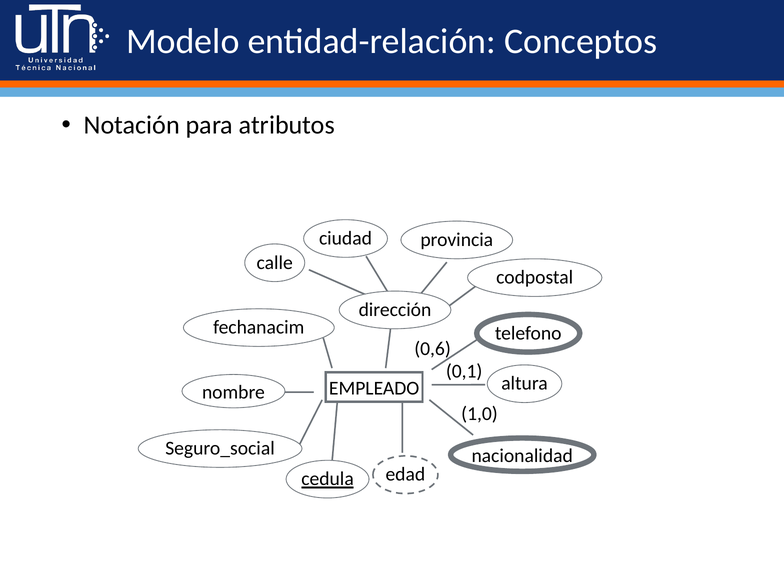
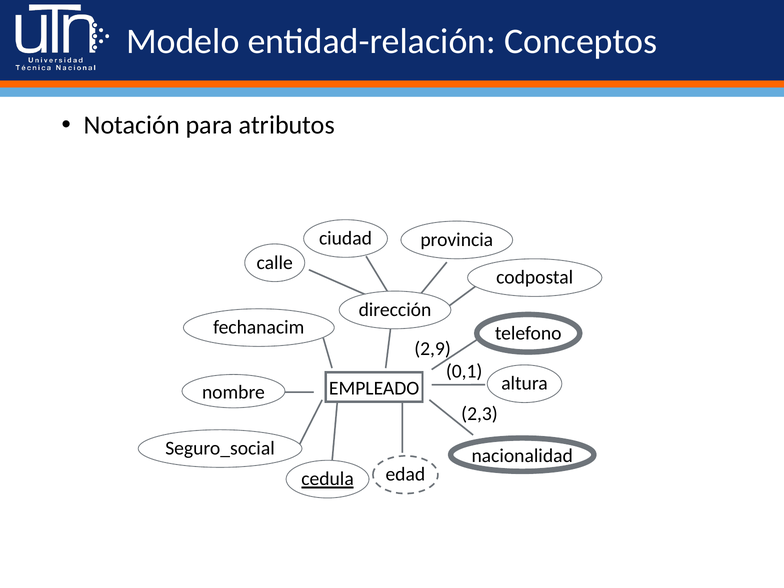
0,6: 0,6 -> 2,9 (433, 349)
1,0: 1,0 -> 2,3 (479, 414)
